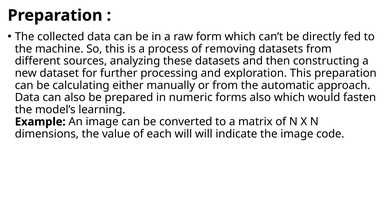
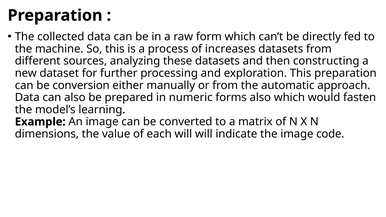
removing: removing -> increases (230, 49)
calculating: calculating -> conversion (81, 85)
